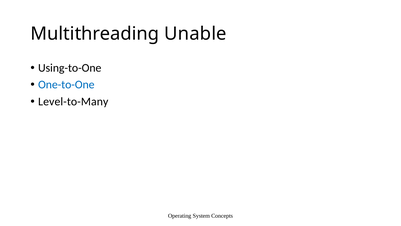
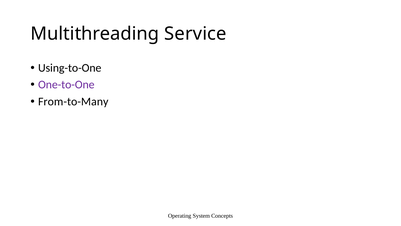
Unable: Unable -> Service (195, 34)
One-to-One colour: blue -> purple (66, 85)
Level-to-Many: Level-to-Many -> From-to-Many (73, 101)
